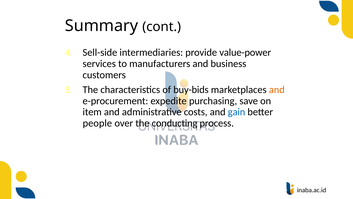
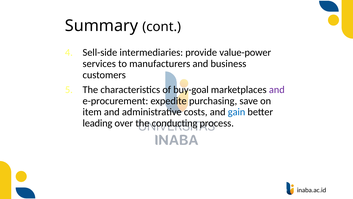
buy-bids: buy-bids -> buy-goal (191, 90)
and colour: orange -> purple (277, 90)
people: people -> leading (97, 123)
